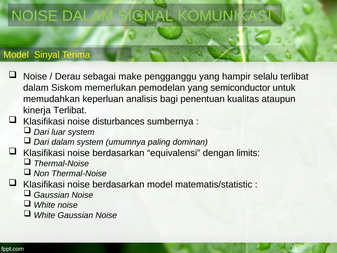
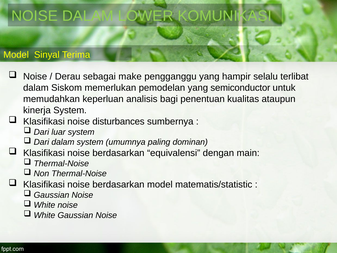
SIGNAL: SIGNAL -> LOWER (146, 16)
kinerja Terlibat: Terlibat -> System (70, 110)
limits: limits -> main (248, 153)
